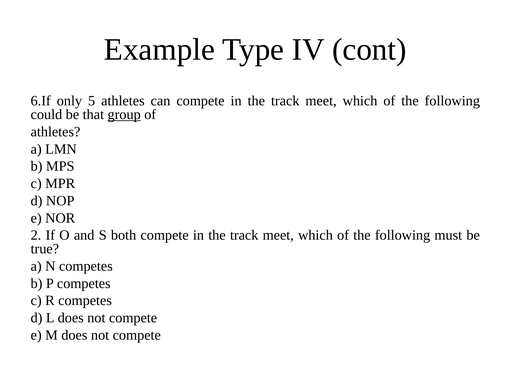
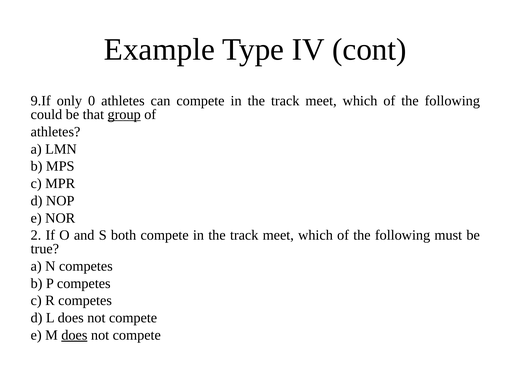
6.If: 6.If -> 9.If (41, 101)
5: 5 -> 0 (92, 101)
does underline: none -> present (74, 335)
